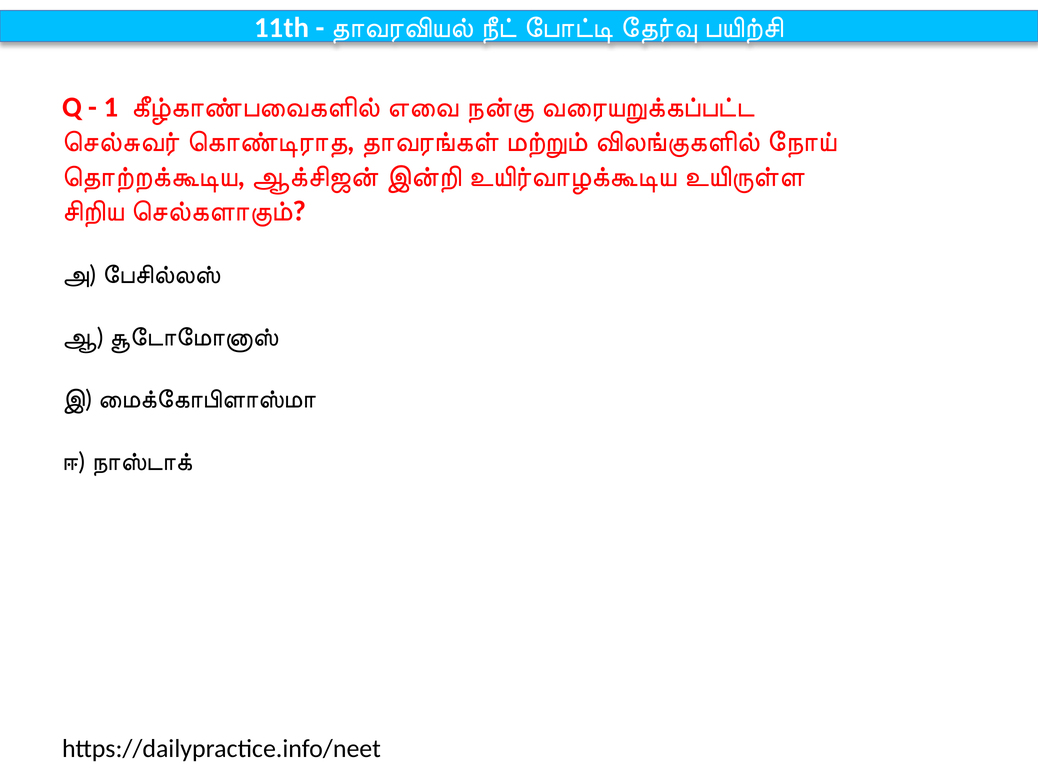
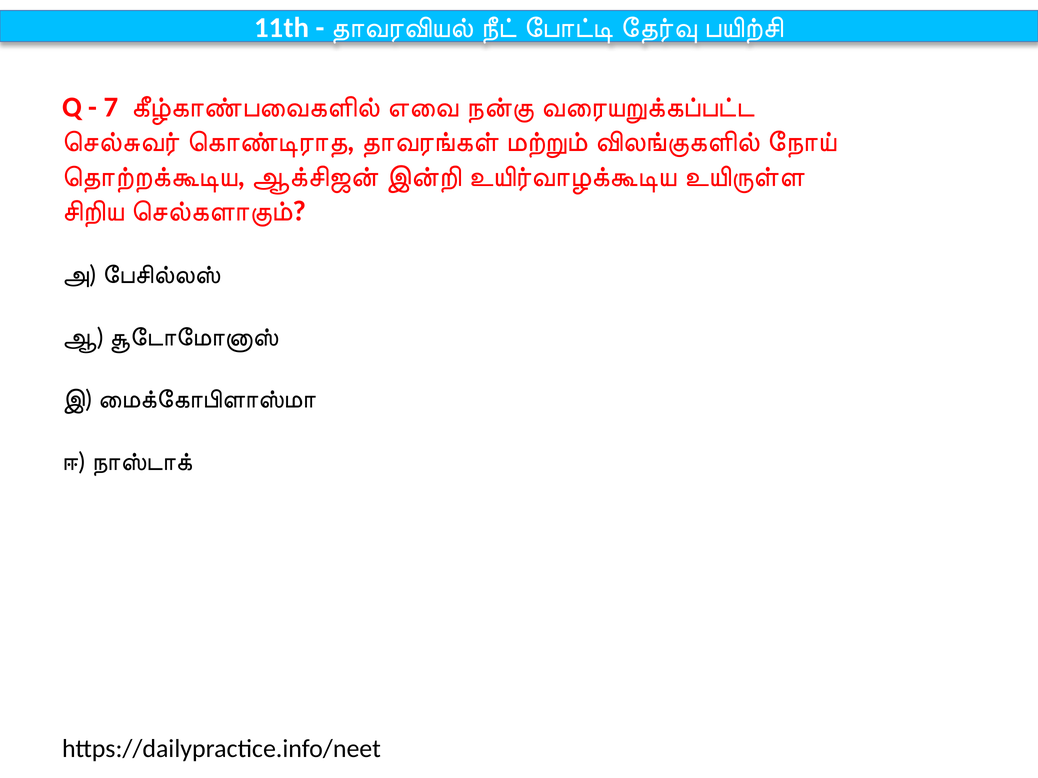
1: 1 -> 7 (111, 107)
